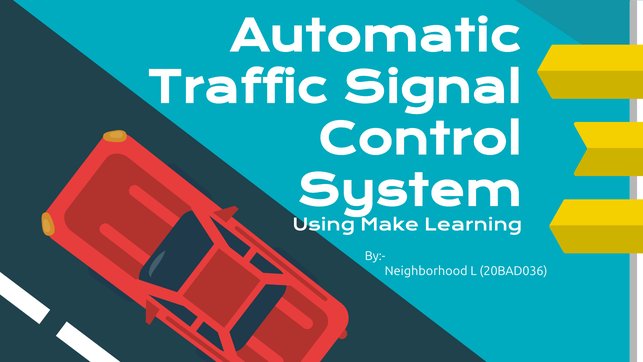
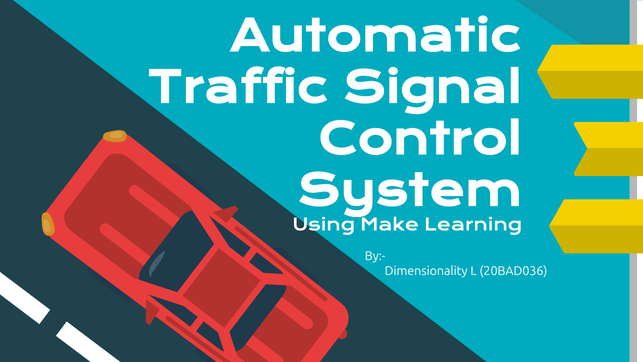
Neighborhood: Neighborhood -> Dimensionality (426, 271)
